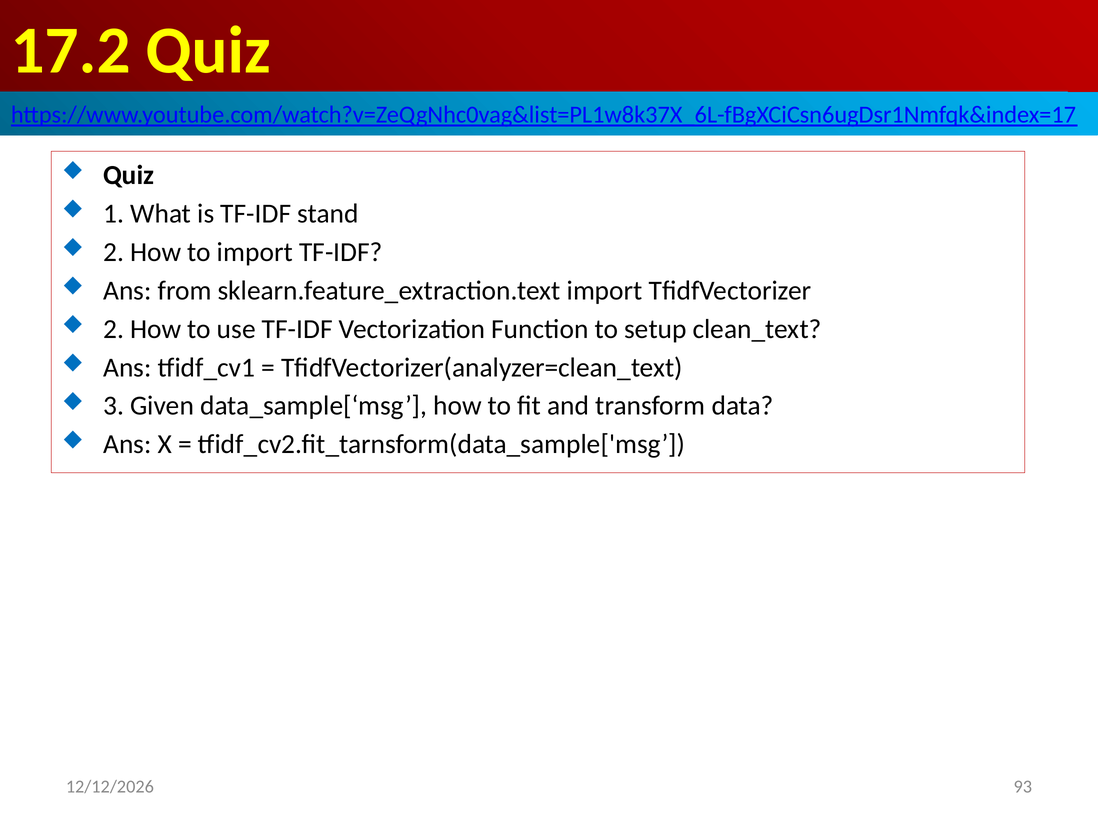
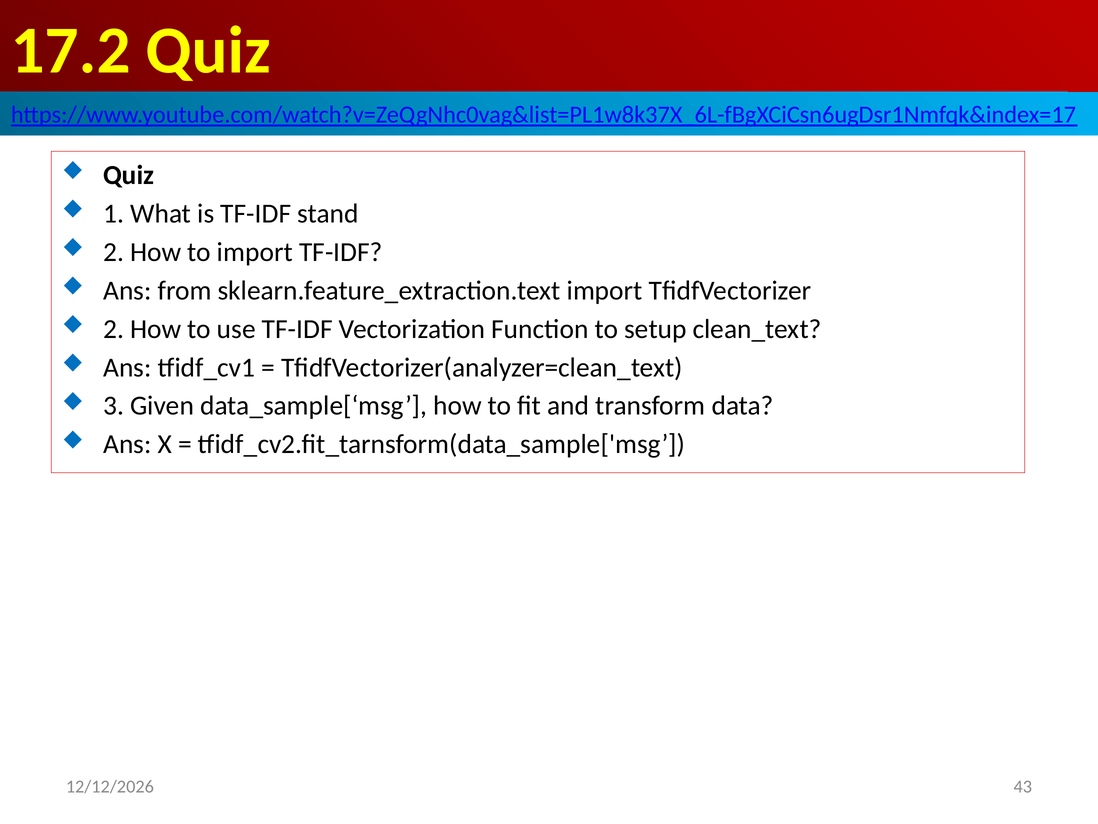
93: 93 -> 43 (1023, 786)
